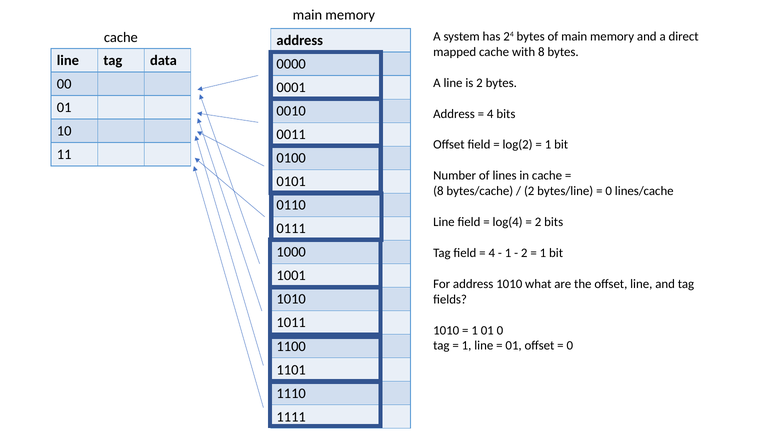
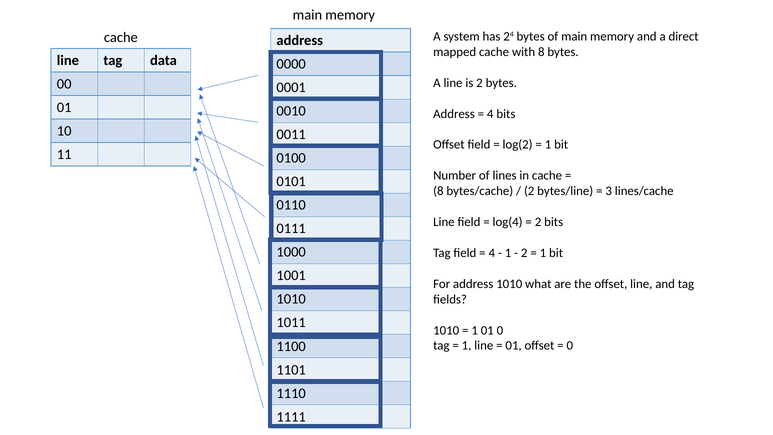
0: 0 -> 3 (609, 191)
